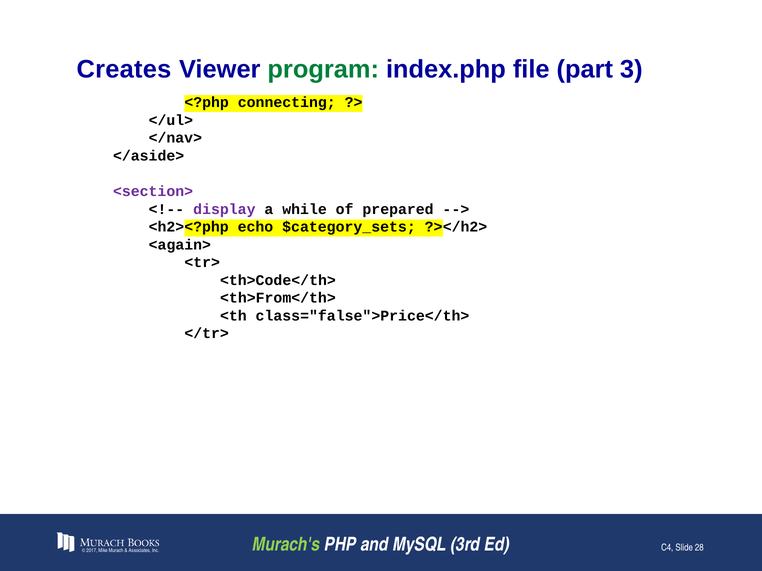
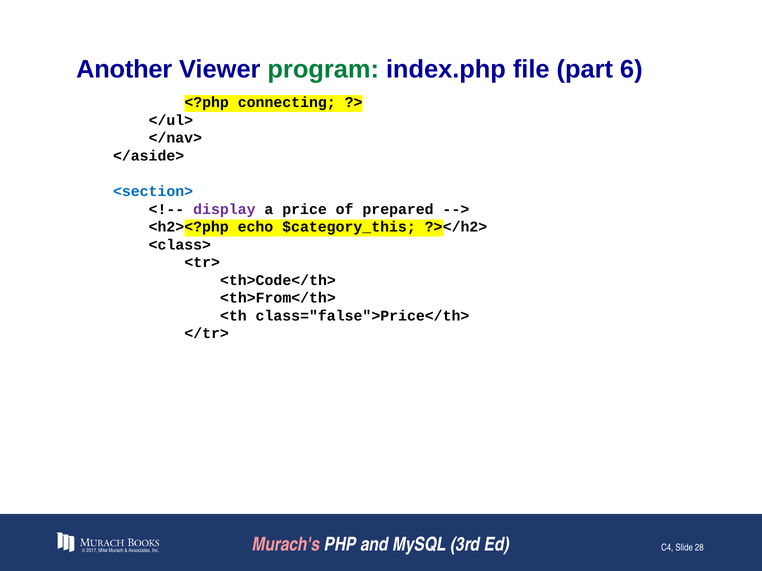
Creates: Creates -> Another (124, 69)
3: 3 -> 6 (631, 69)
<section> colour: purple -> blue (153, 192)
while: while -> price (305, 209)
$category_sets: $category_sets -> $category_this (349, 227)
<again>: <again> -> <class> (180, 245)
Murach's colour: light green -> pink (286, 545)
